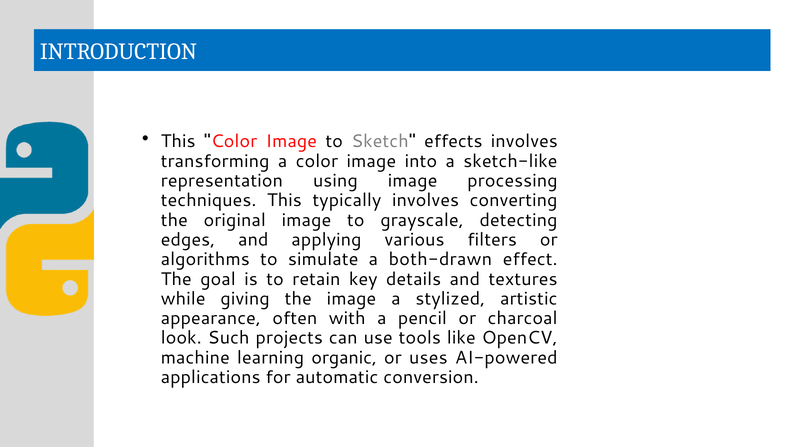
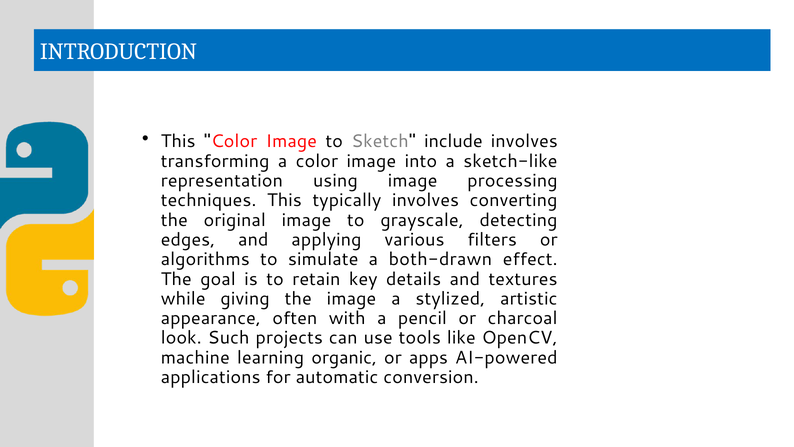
effects: effects -> include (453, 141)
uses: uses -> apps (428, 357)
